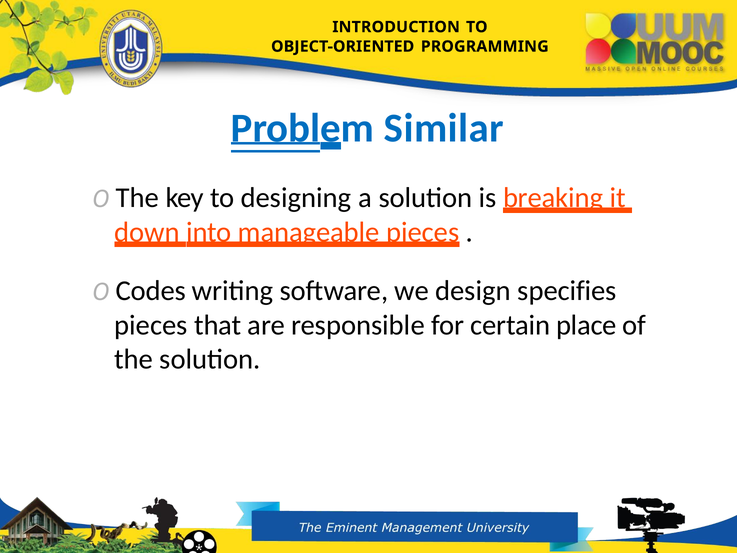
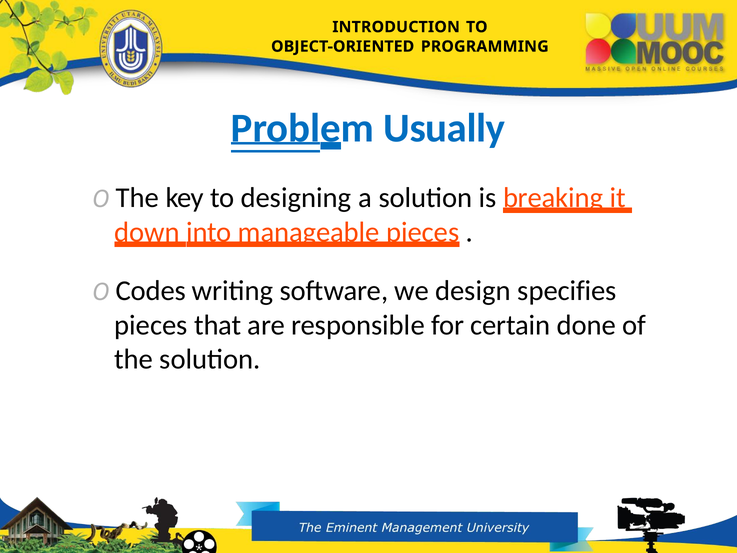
Similar: Similar -> Usually (444, 128)
place: place -> done (586, 325)
